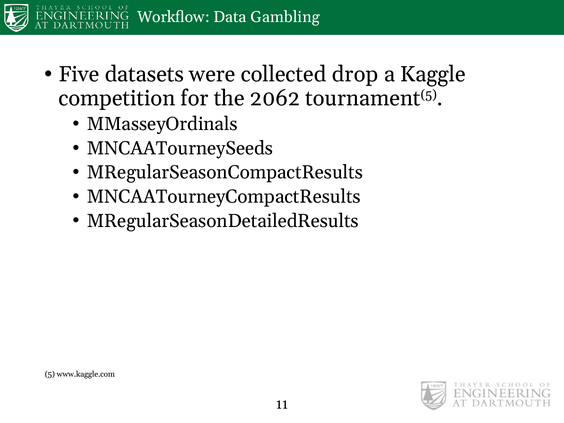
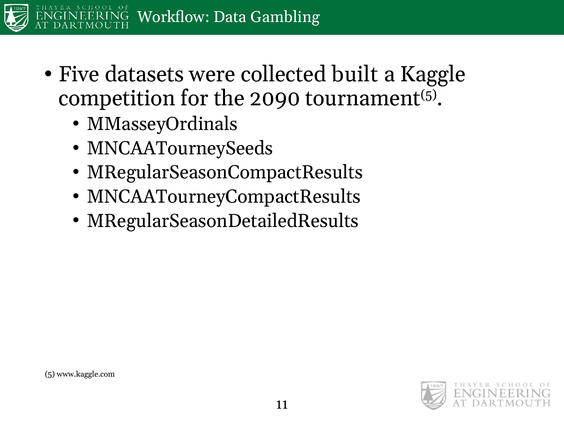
drop: drop -> built (355, 74)
2062: 2062 -> 2090 (275, 98)
